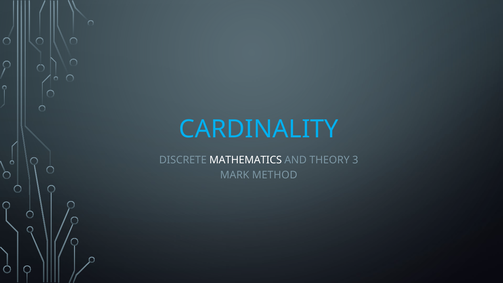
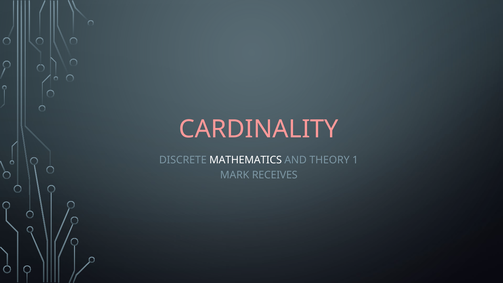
CARDINALITY colour: light blue -> pink (259, 129)
3: 3 -> 1 (355, 160)
METHOD: METHOD -> RECEIVES (275, 175)
